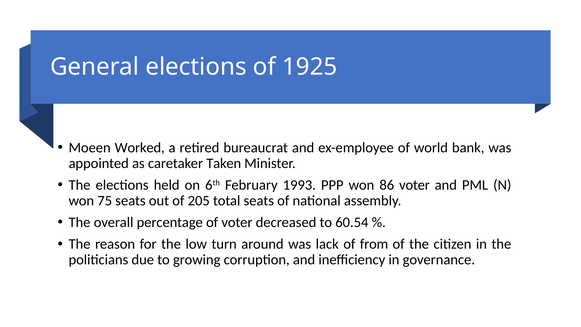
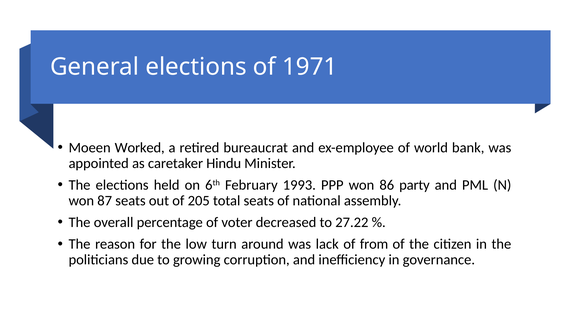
1925: 1925 -> 1971 (310, 67)
Taken: Taken -> Hindu (224, 163)
86 voter: voter -> party (414, 185)
75: 75 -> 87 (105, 201)
60.54: 60.54 -> 27.22 (352, 222)
